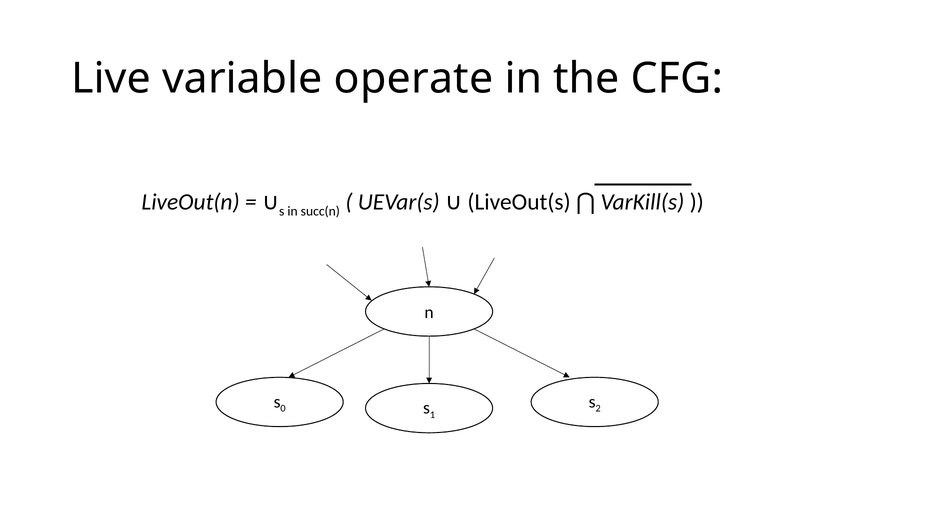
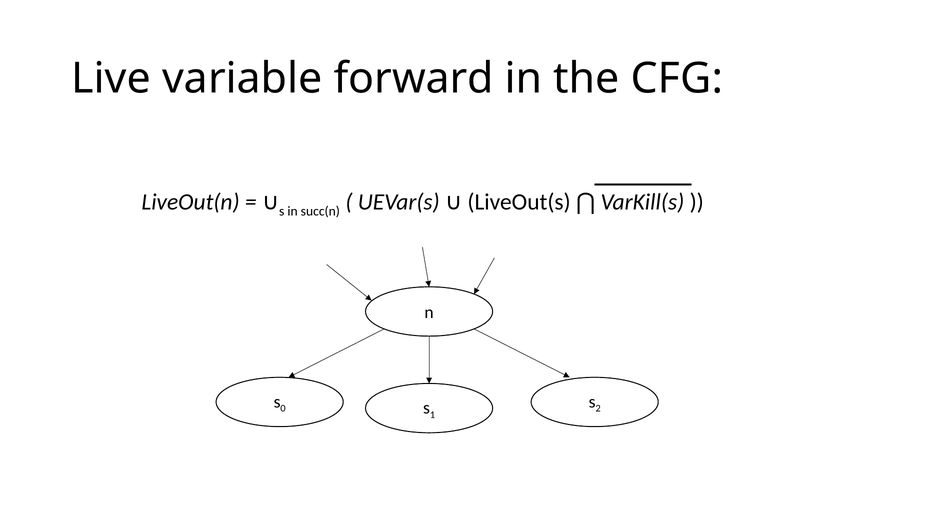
operate: operate -> forward (414, 79)
